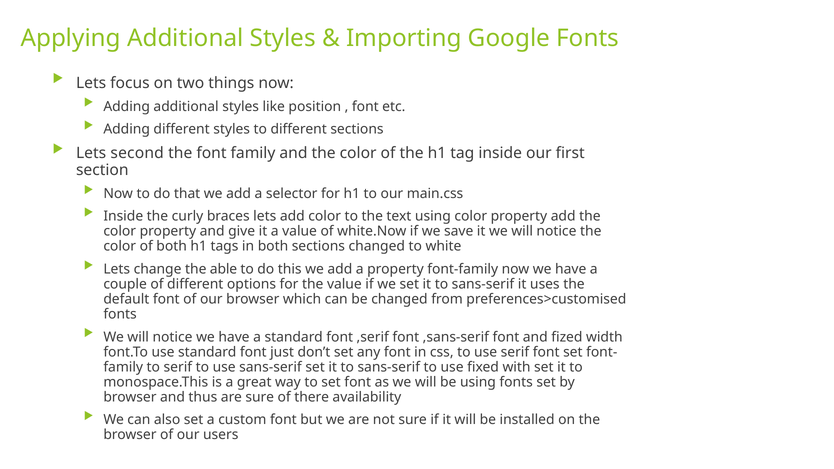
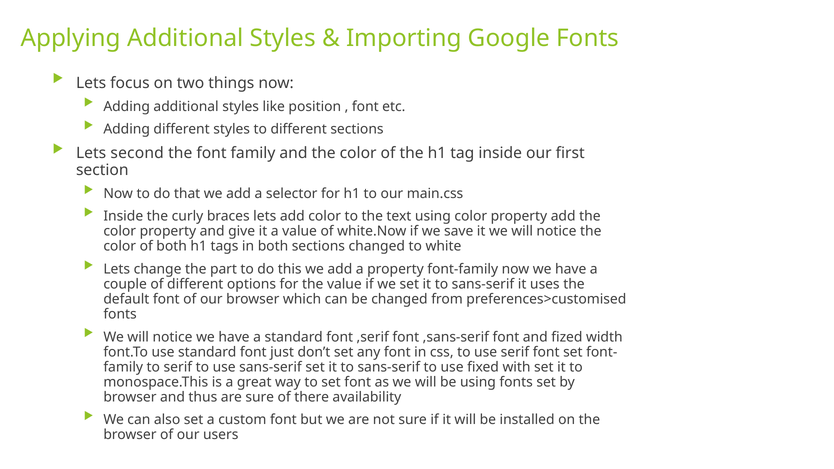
able: able -> part (223, 269)
